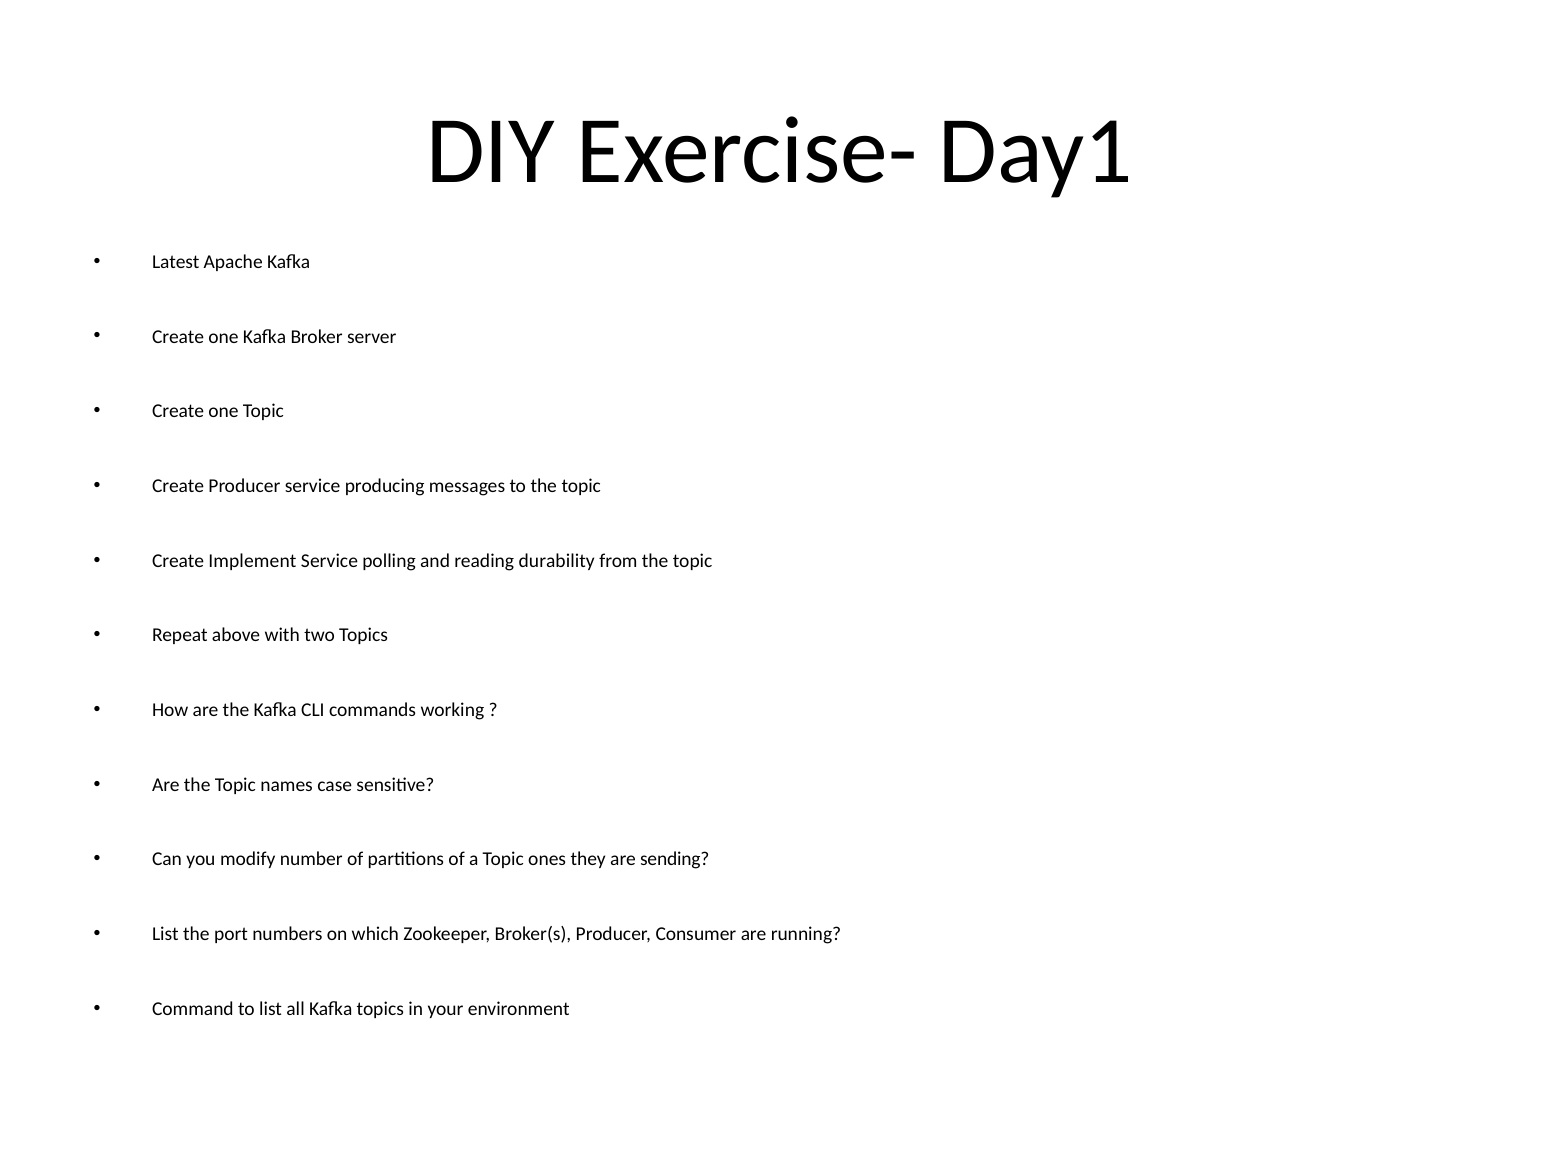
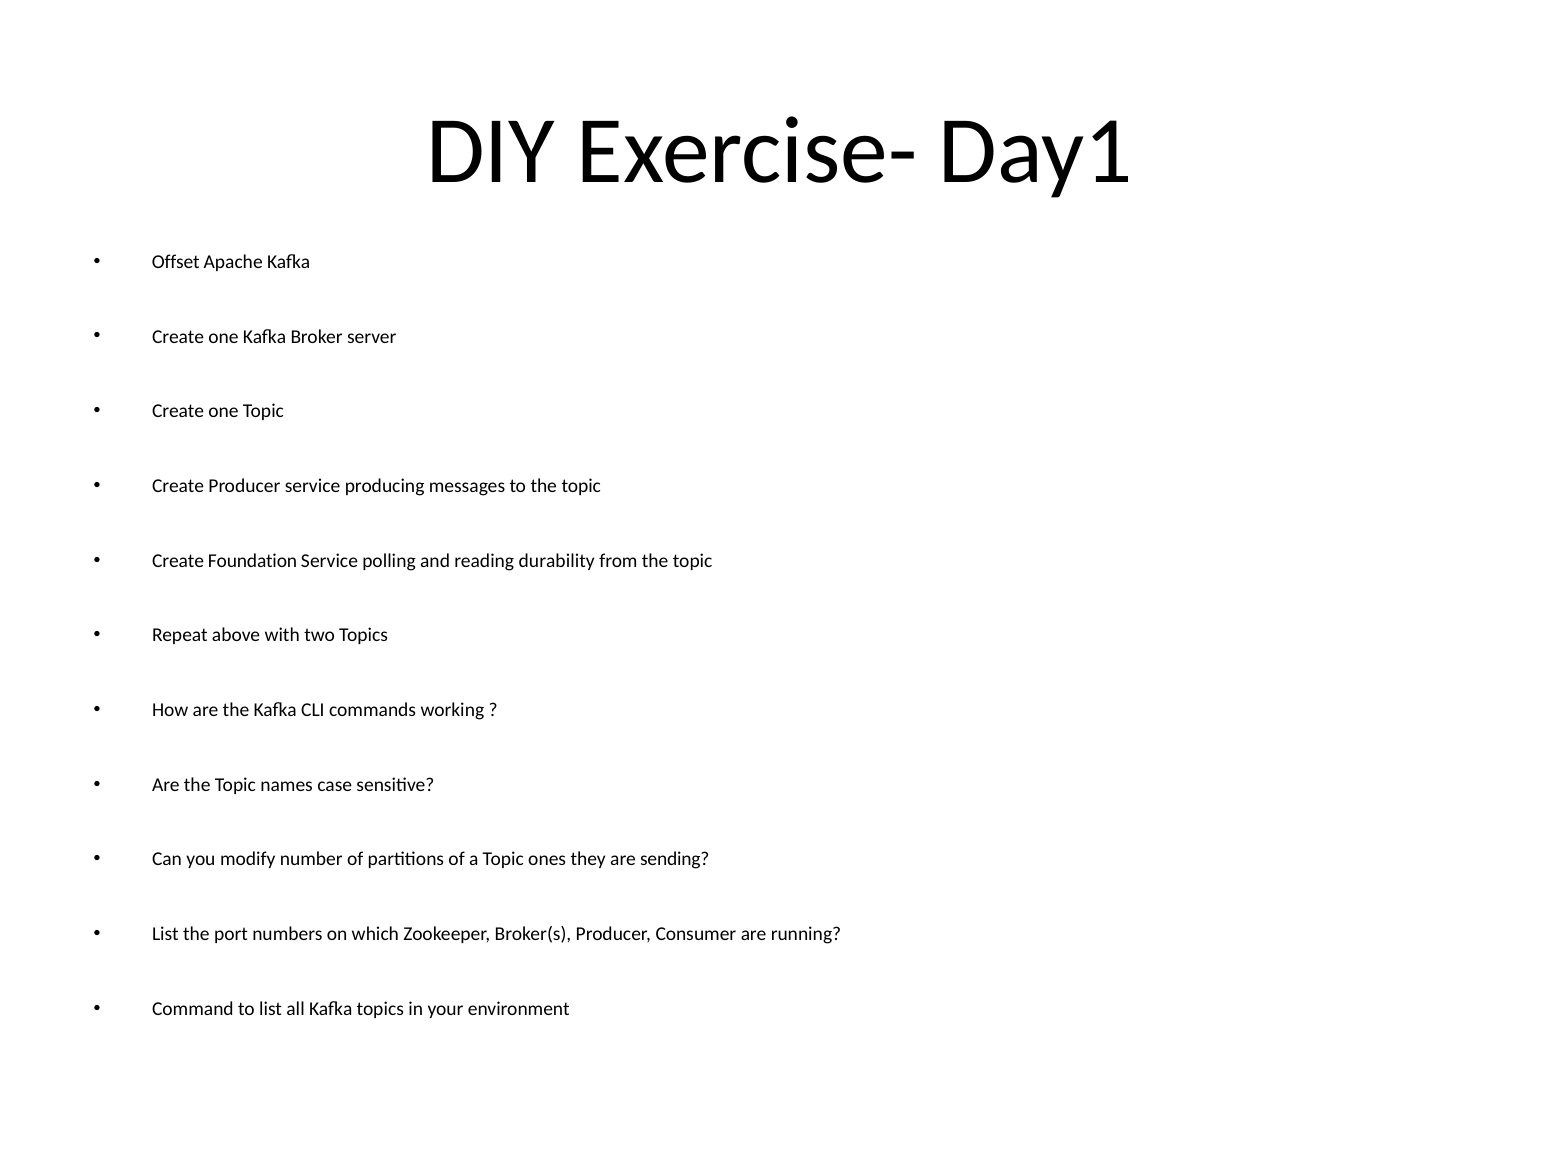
Latest: Latest -> Offset (176, 262)
Implement: Implement -> Foundation (253, 561)
